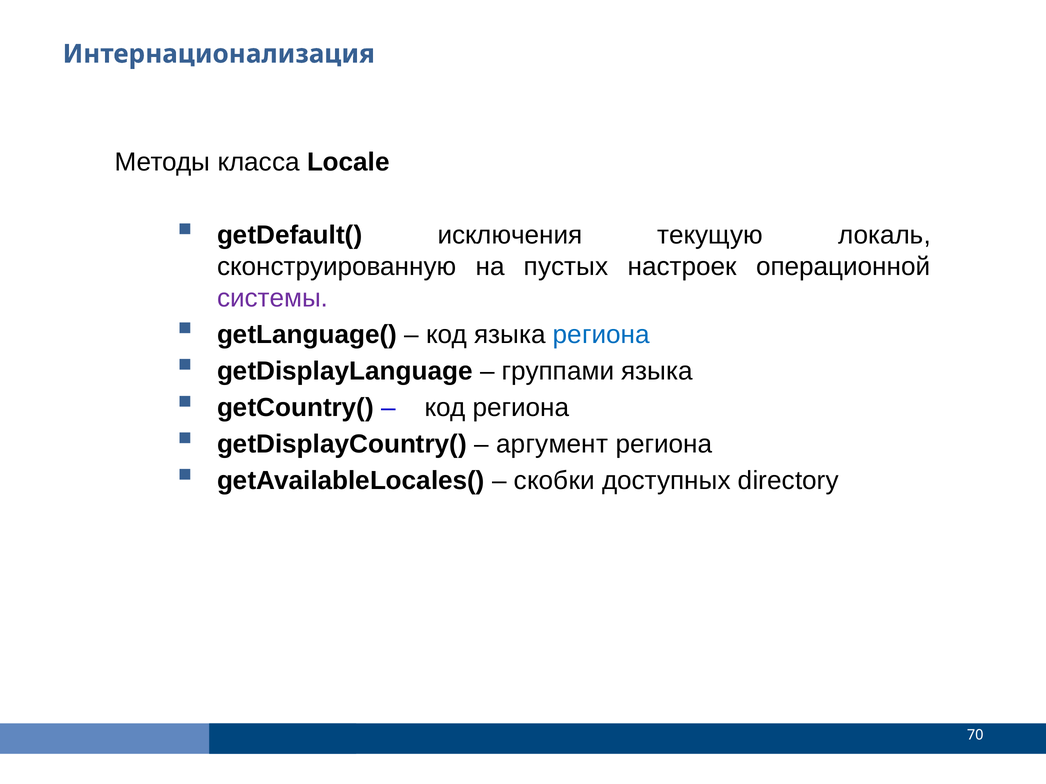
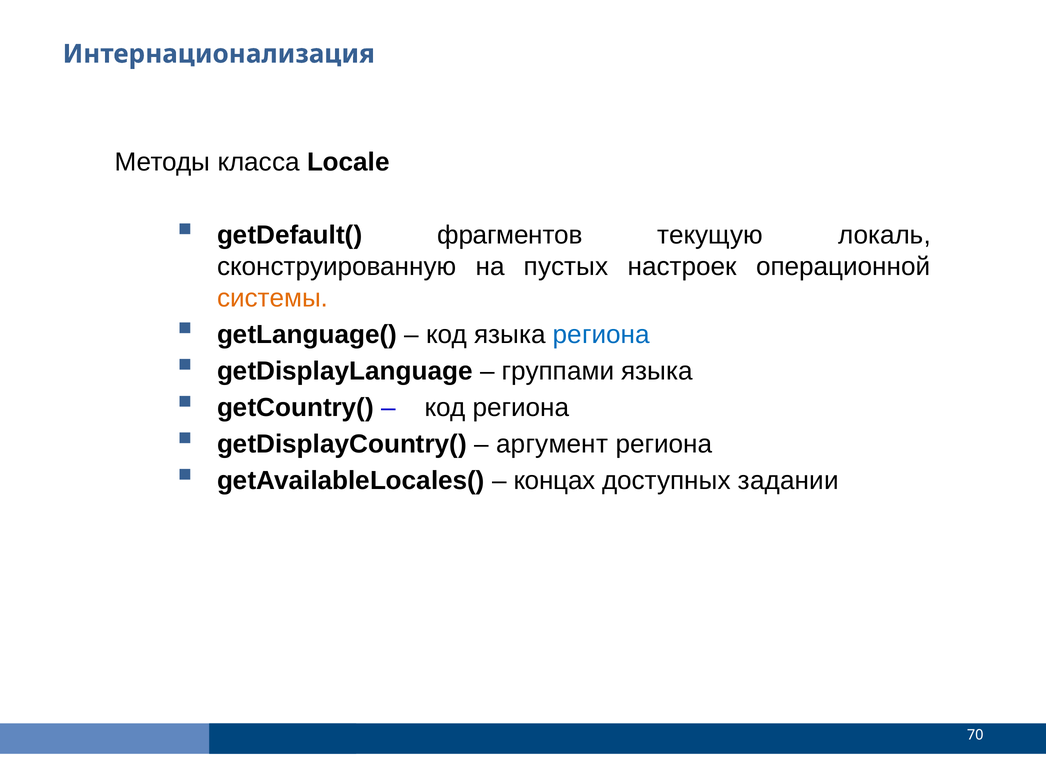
исключения: исключения -> фрагментов (510, 235)
системы colour: purple -> orange (273, 298)
скобки: скобки -> концах (555, 481)
directory: directory -> задании (788, 481)
